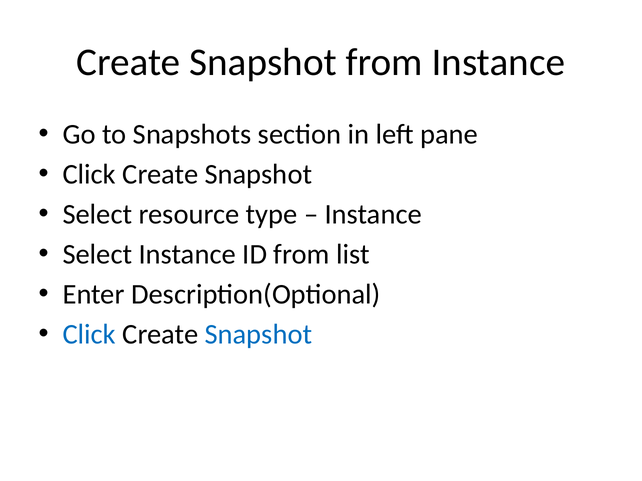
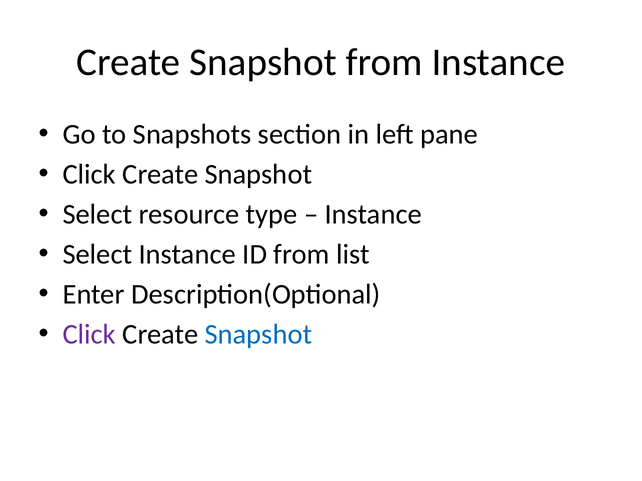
Click colour: blue -> purple (89, 334)
